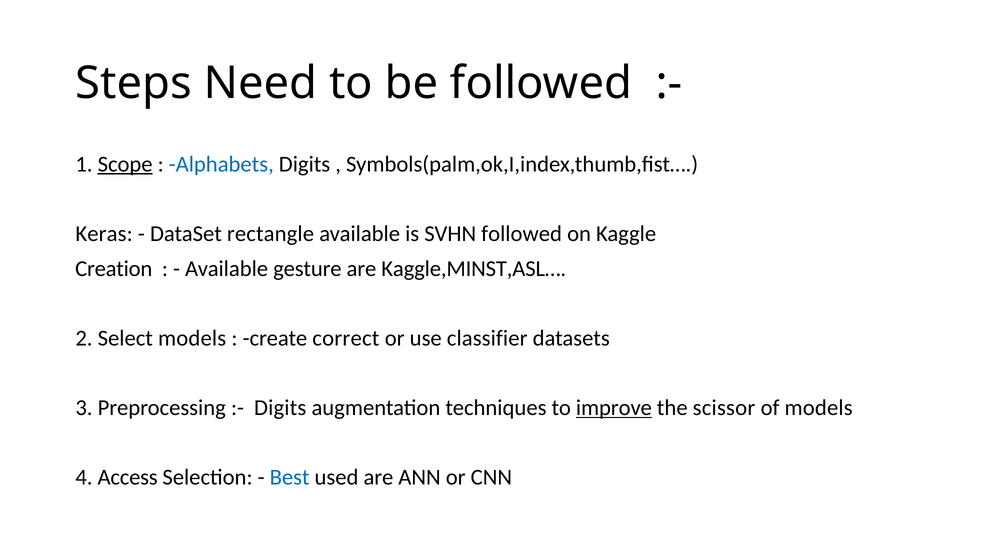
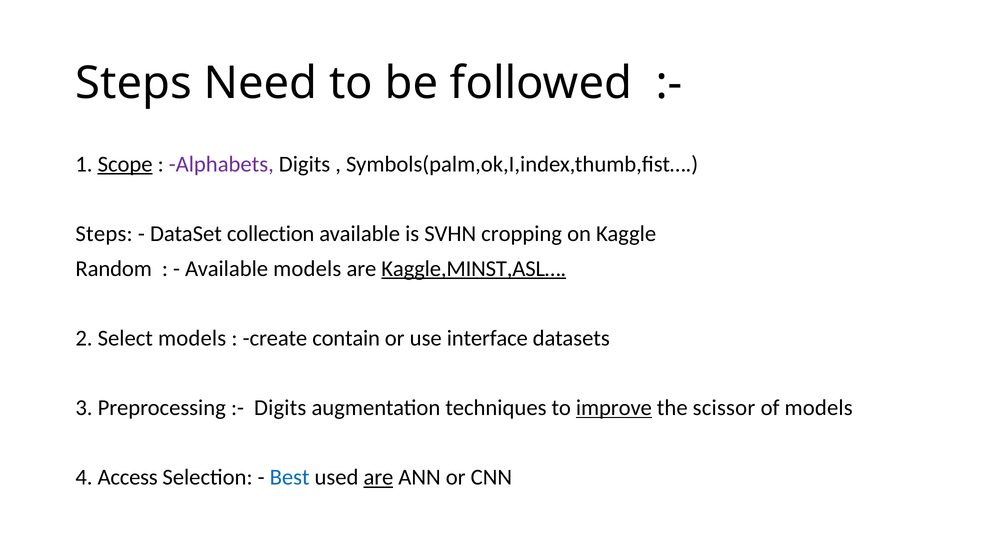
Alphabets colour: blue -> purple (221, 164)
Keras: Keras -> Steps (104, 234)
rectangle: rectangle -> collection (271, 234)
SVHN followed: followed -> cropping (522, 234)
Creation: Creation -> Random (114, 268)
Available gesture: gesture -> models (307, 268)
Kaggle,MINST,ASL… underline: none -> present (474, 268)
correct: correct -> contain (346, 338)
classifier: classifier -> interface (487, 338)
are underline: none -> present (378, 477)
